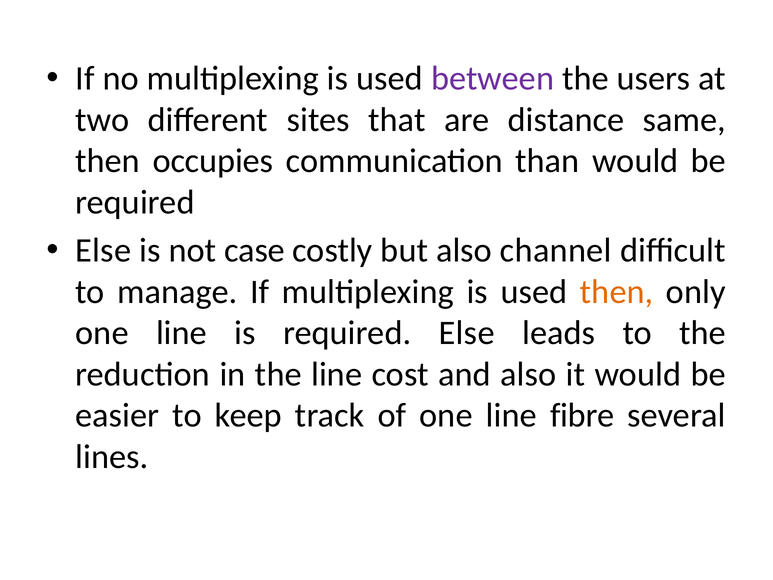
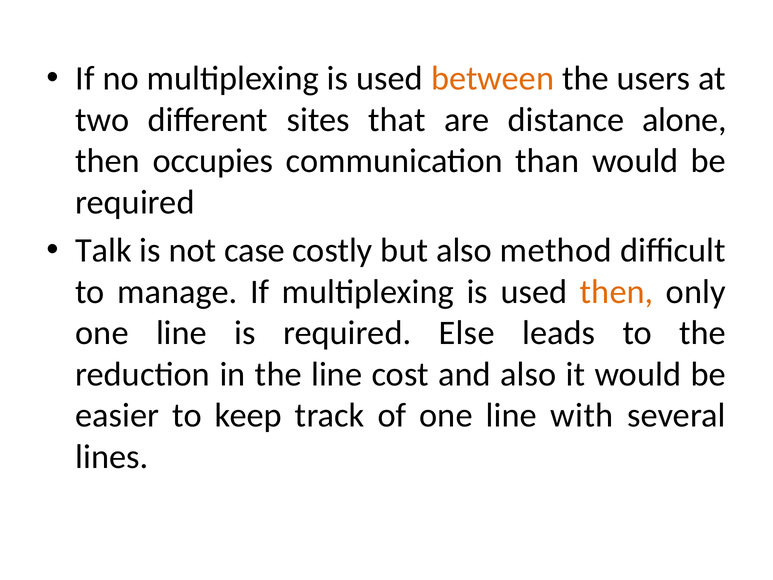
between colour: purple -> orange (493, 78)
same: same -> alone (685, 120)
Else: Else -> Talk (103, 250)
channel: channel -> method (556, 250)
fibre: fibre -> with (582, 415)
